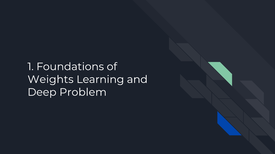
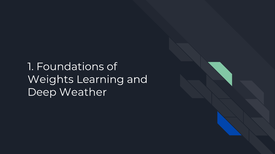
Problem: Problem -> Weather (83, 93)
